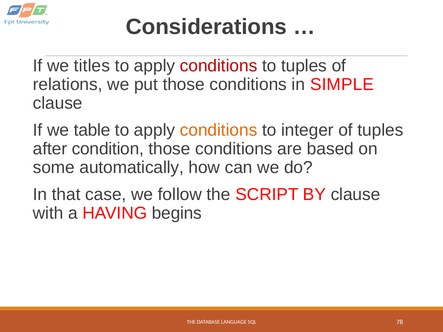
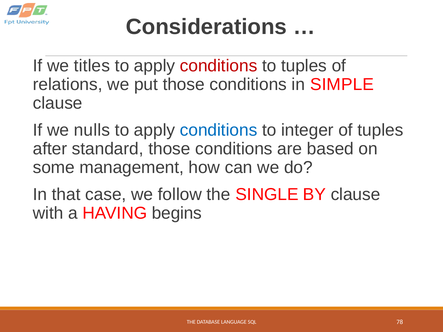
table: table -> nulls (92, 130)
conditions colour: orange -> blue (219, 130)
condition: condition -> standard (108, 149)
automatically: automatically -> management (132, 168)
SCRIPT: SCRIPT -> SINGLE (267, 195)
